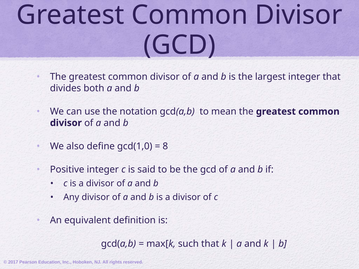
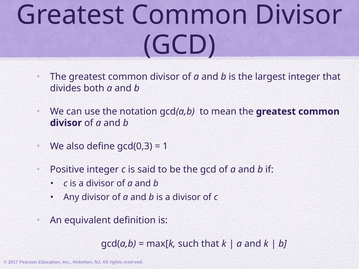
gcd(1,0: gcd(1,0 -> gcd(0,3 (135, 146)
8: 8 -> 1 (165, 146)
